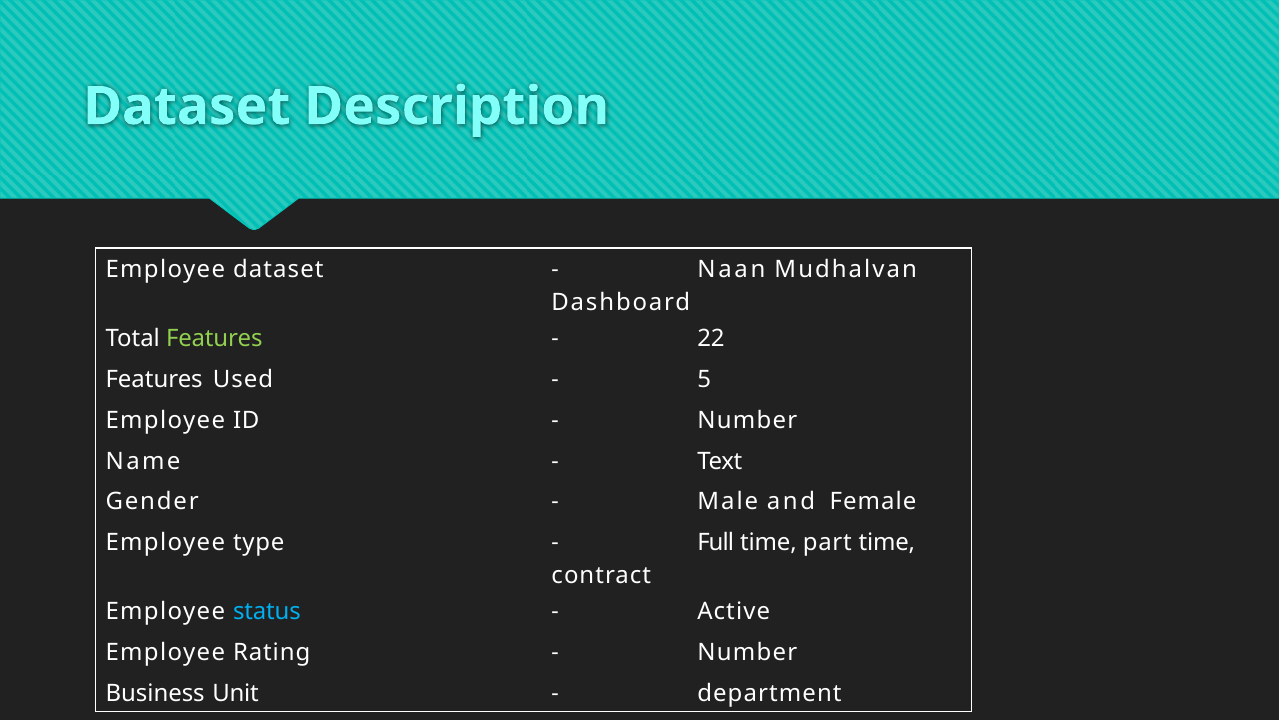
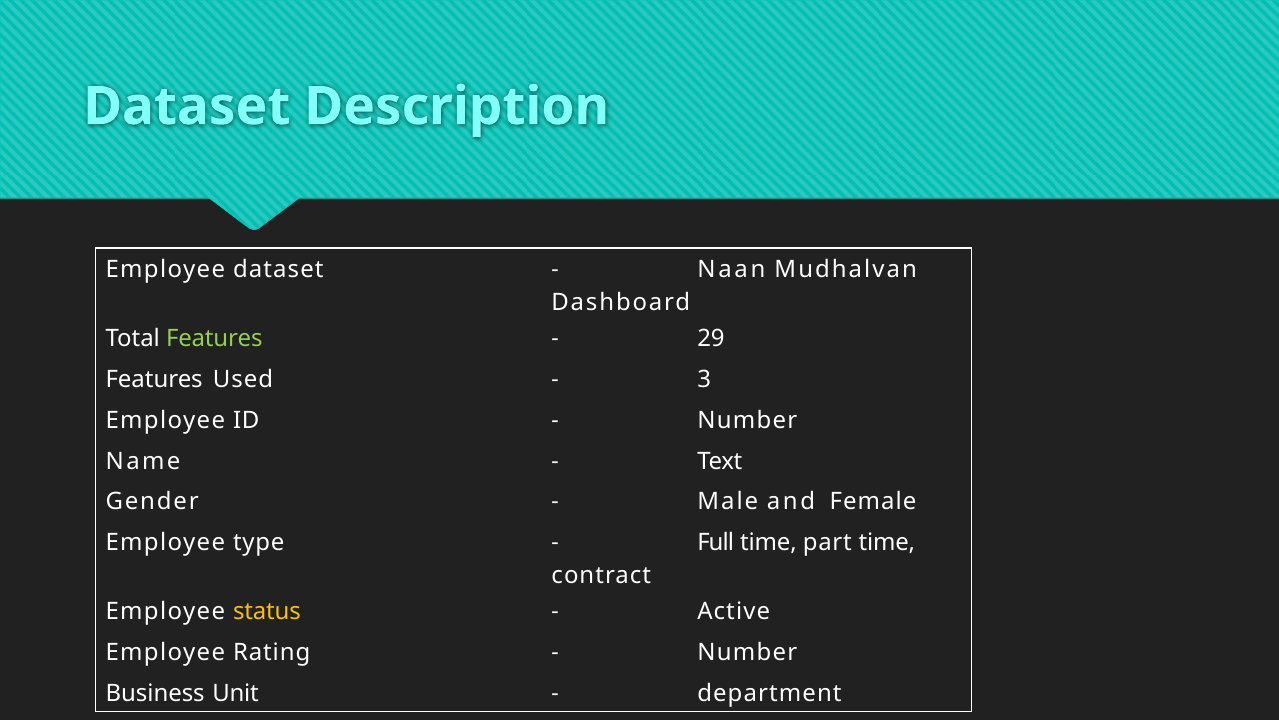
22: 22 -> 29 (711, 339)
5: 5 -> 3 (704, 379)
status colour: light blue -> yellow (267, 611)
